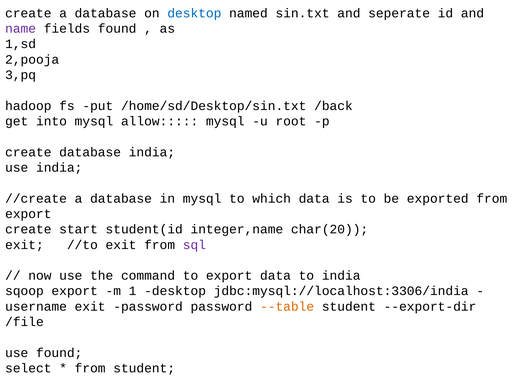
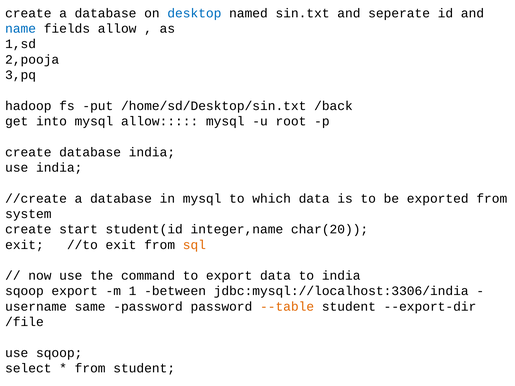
name colour: purple -> blue (21, 29)
fields found: found -> allow (117, 29)
export: export -> system (28, 214)
sql colour: purple -> orange (194, 245)
1 desktop: desktop -> between (175, 291)
username exit: exit -> same (90, 307)
use found: found -> sqoop (59, 353)
